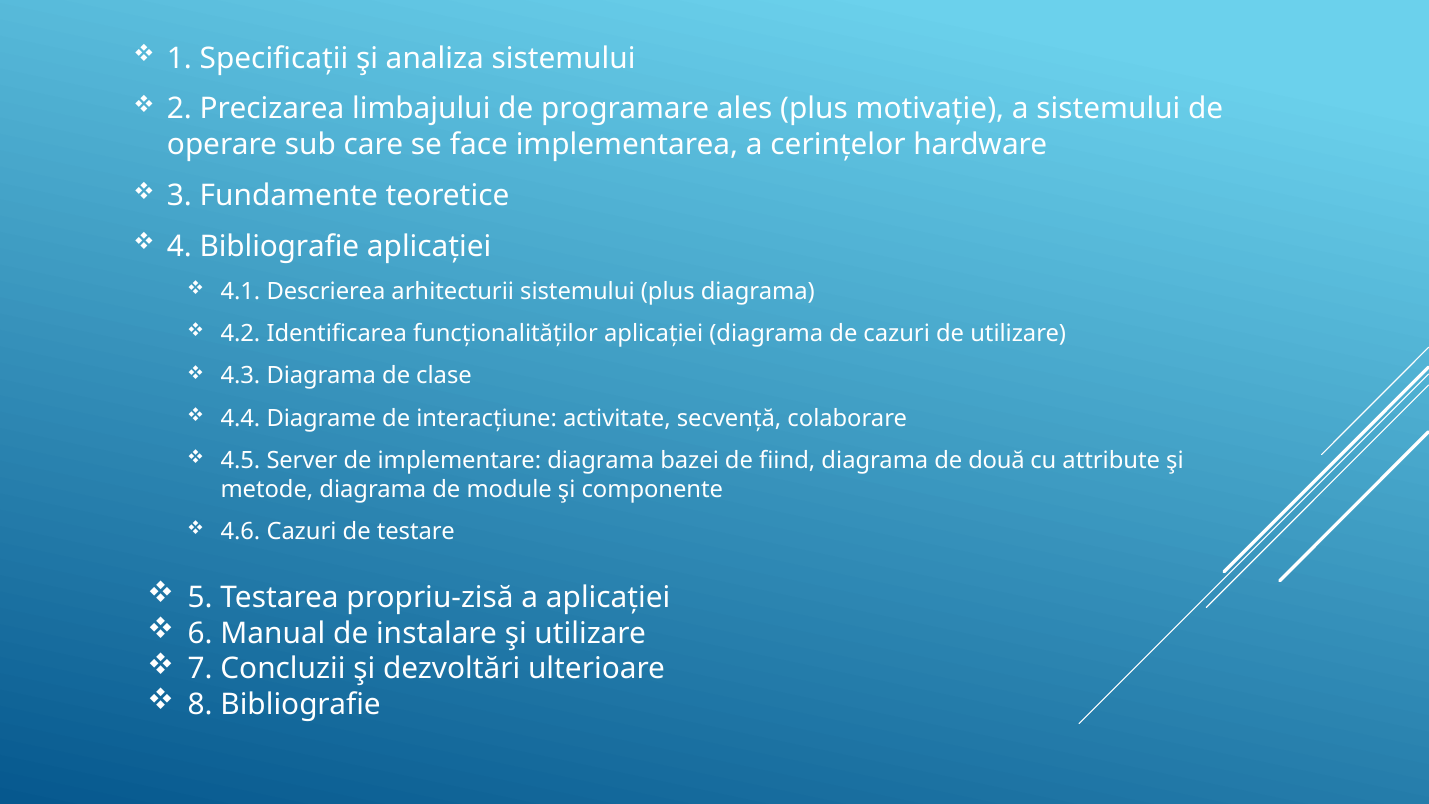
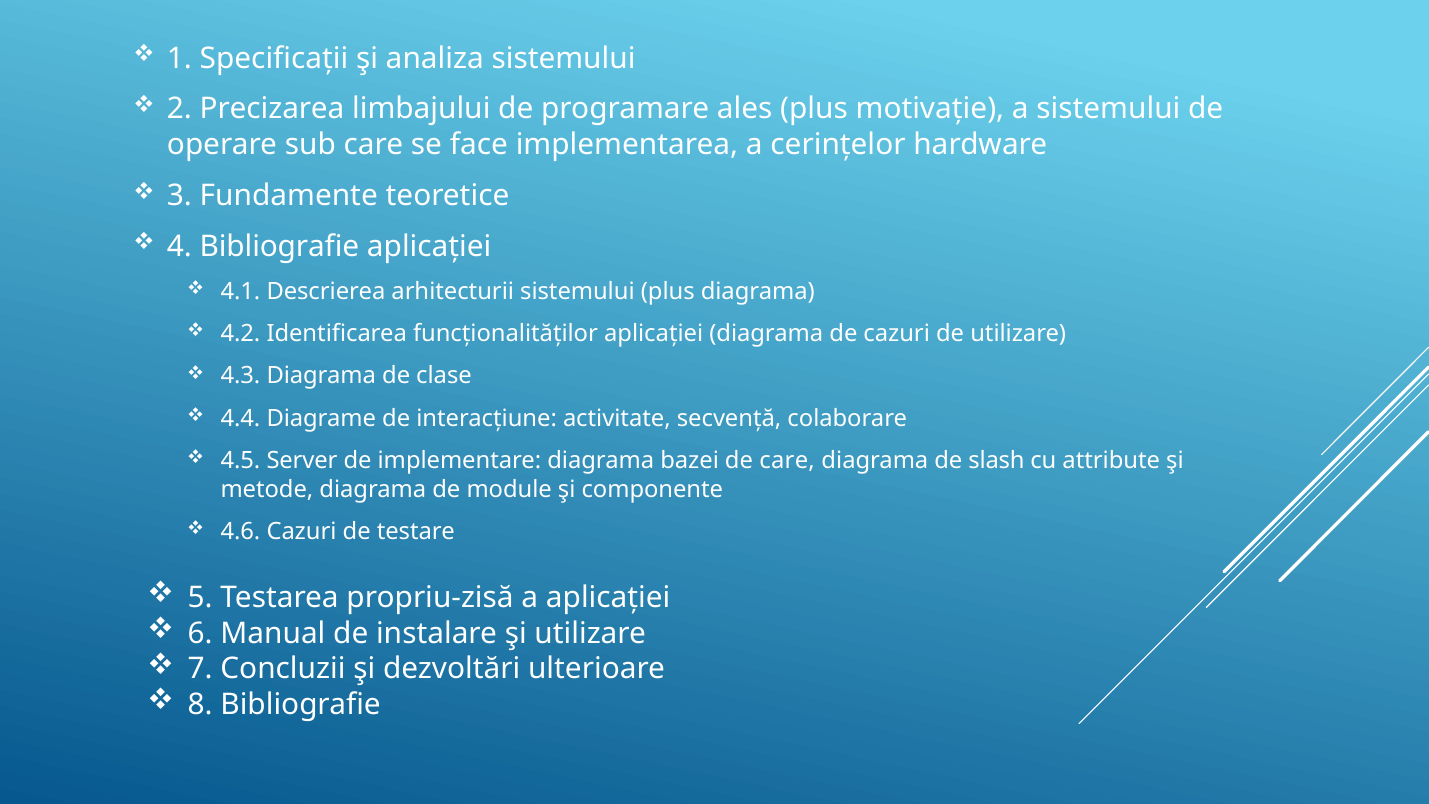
de fiind: fiind -> care (787, 461)
două: două -> slash (996, 461)
